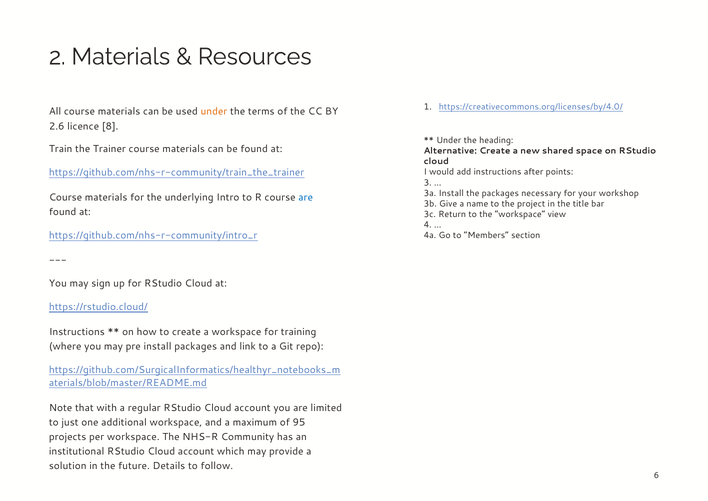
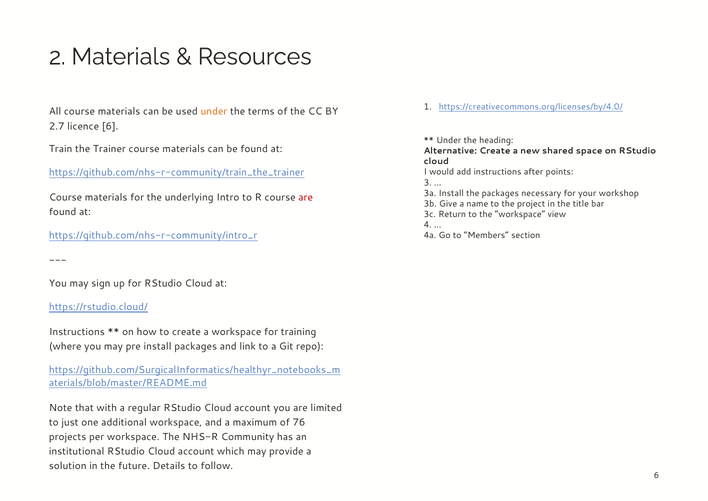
2.6: 2.6 -> 2.7 (57, 126)
licence 8: 8 -> 6 (110, 126)
are colour: blue -> red (306, 197)
95: 95 -> 76 (299, 422)
